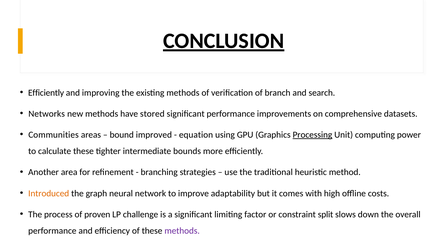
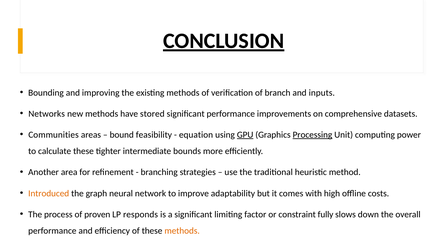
Efficiently: Efficiently -> Bounding (46, 93)
search: search -> inputs (322, 93)
improved: improved -> feasibility (154, 135)
GPU underline: none -> present (245, 135)
challenge: challenge -> responds (141, 215)
split: split -> fully (326, 215)
methods colour: purple -> orange (182, 231)
